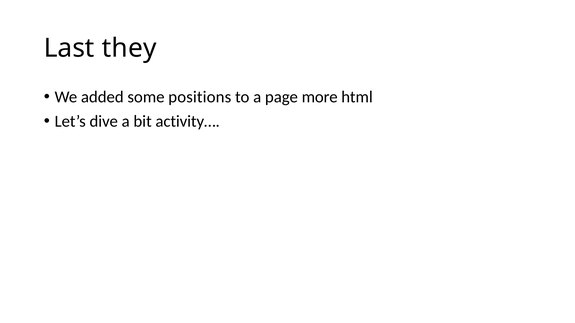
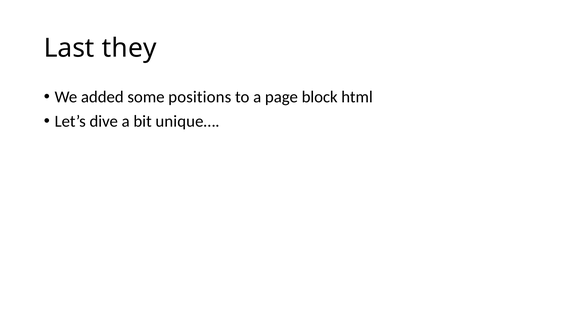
more: more -> block (320, 97)
activity…: activity… -> unique… (188, 121)
